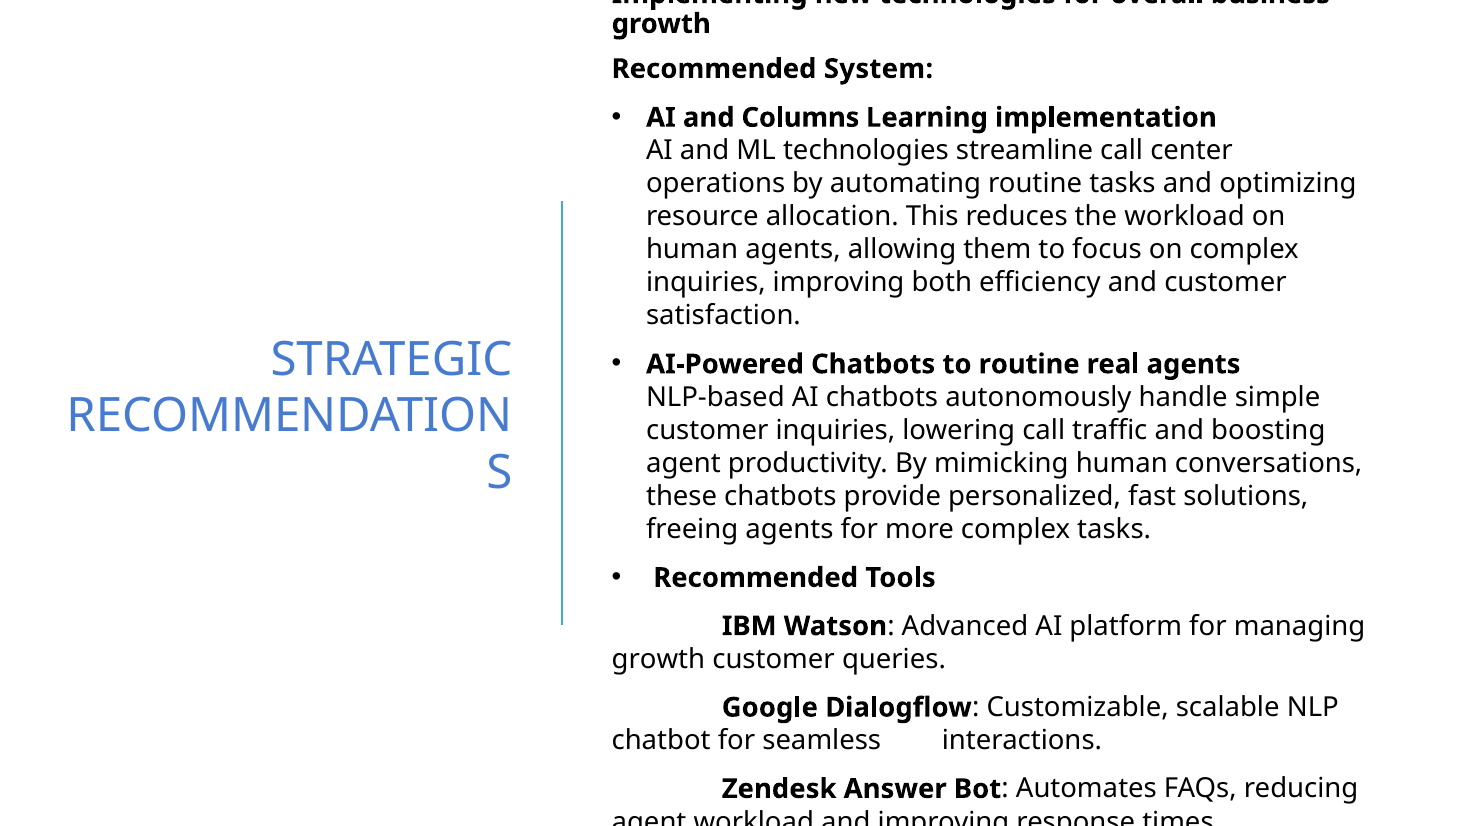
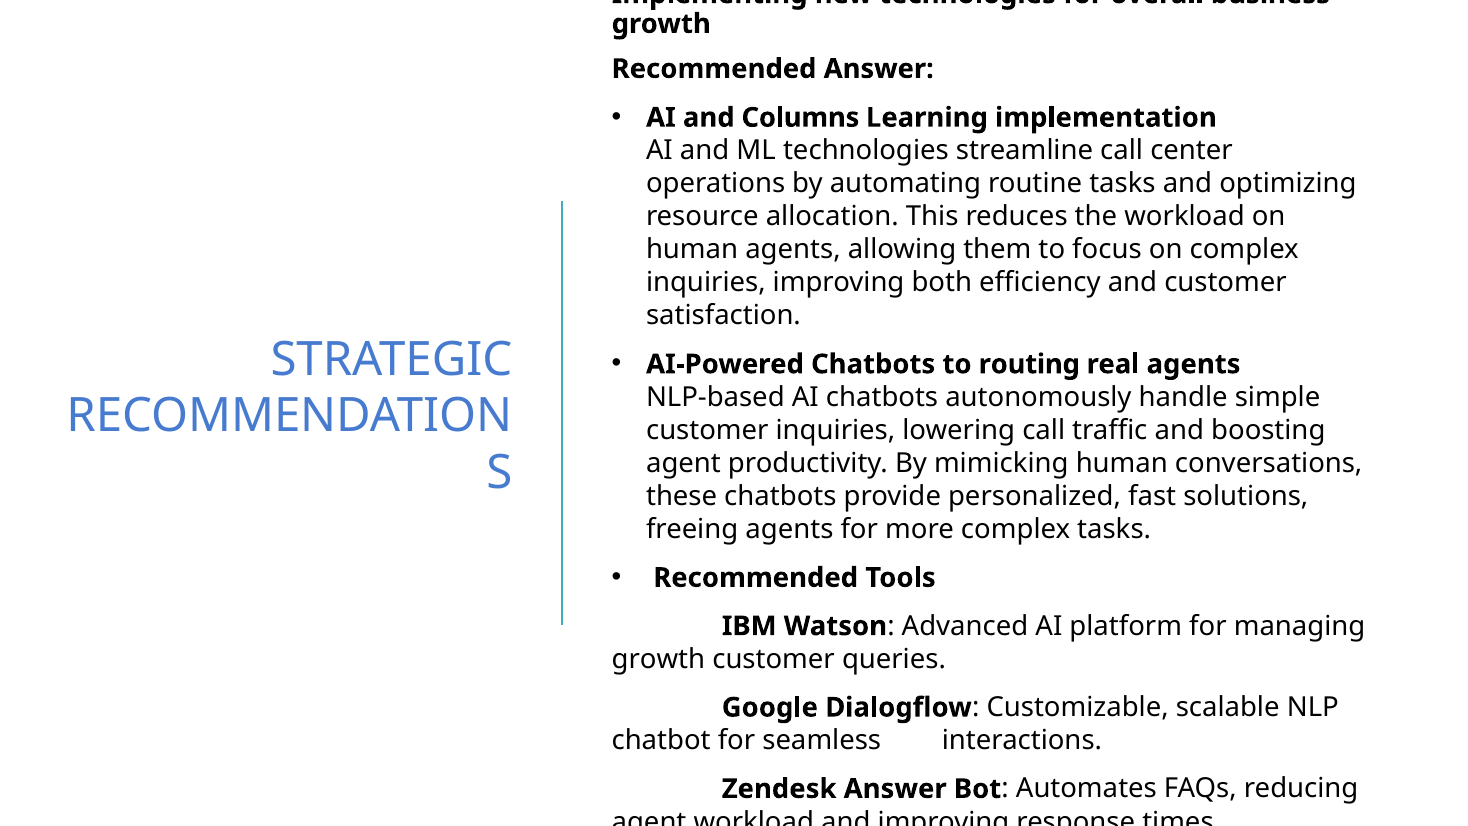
Recommended System: System -> Answer (879, 69)
to routine: routine -> routing (1029, 364)
